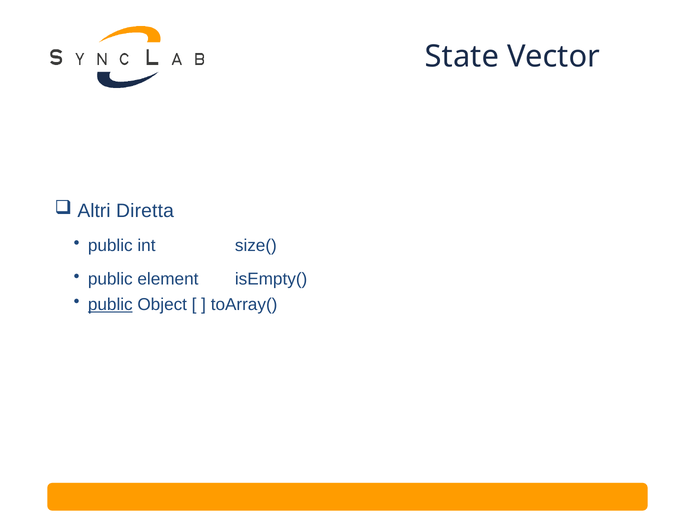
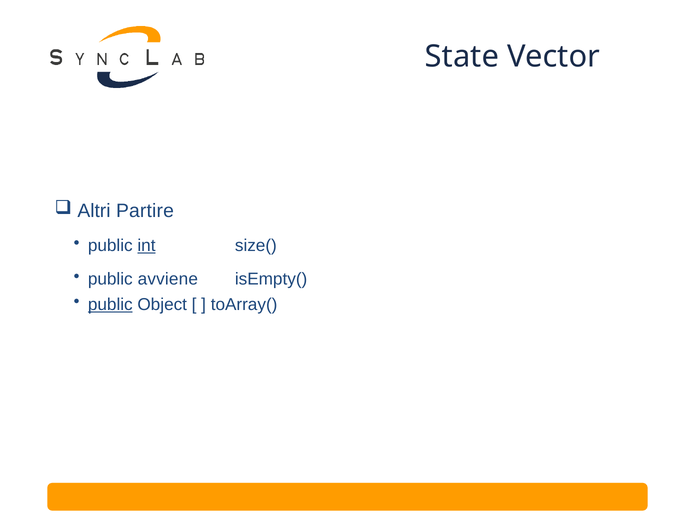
Diretta: Diretta -> Partire (145, 211)
int underline: none -> present (146, 246)
element: element -> avviene (168, 279)
